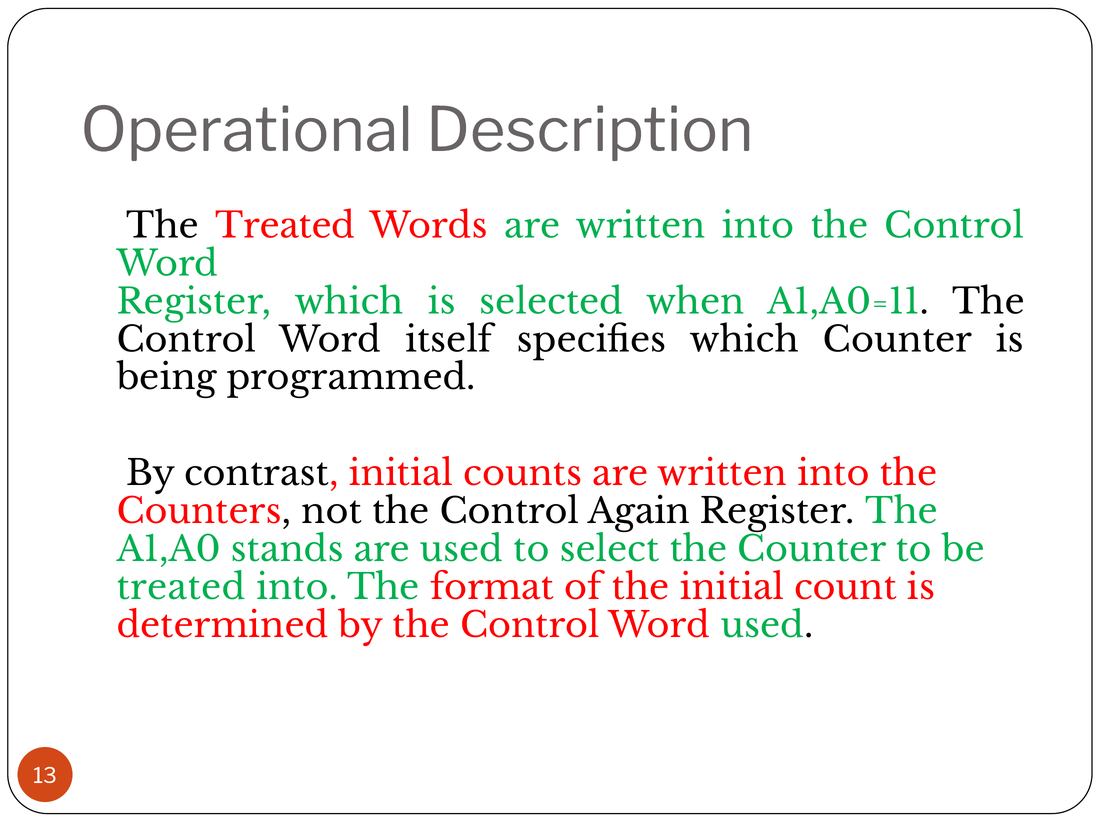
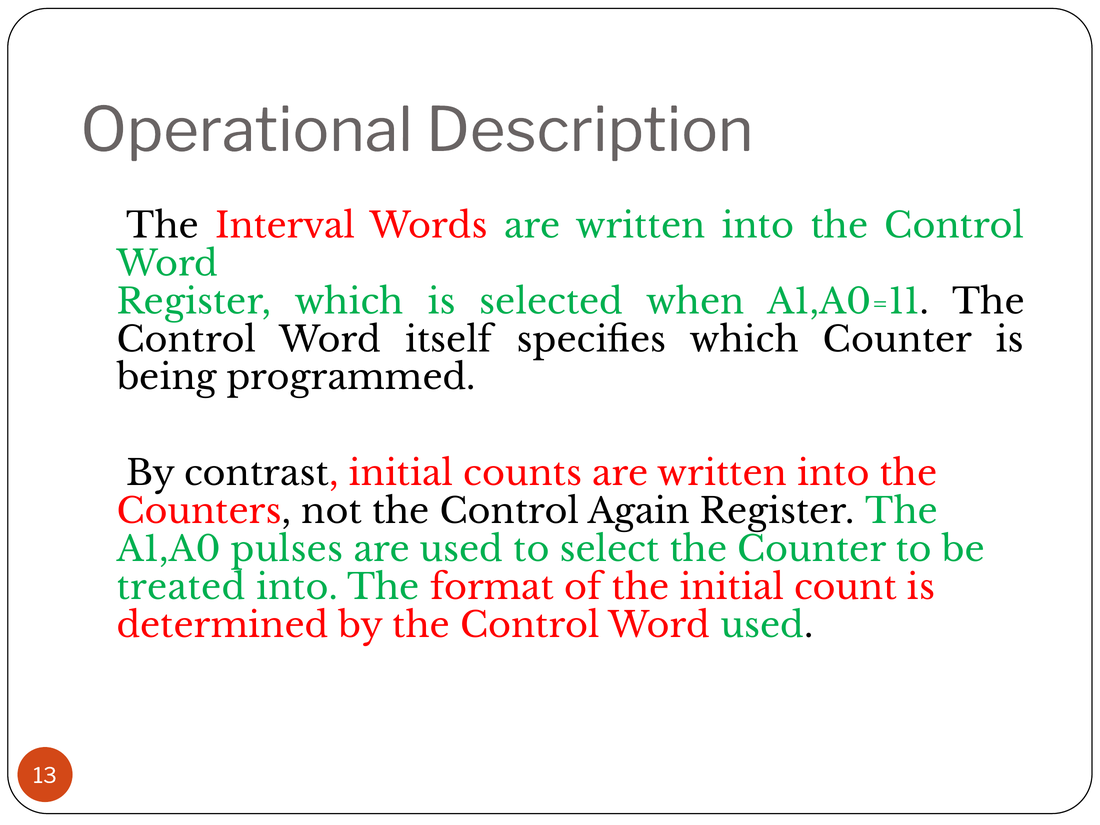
The Treated: Treated -> Interval (285, 226)
stands: stands -> pulses (287, 550)
